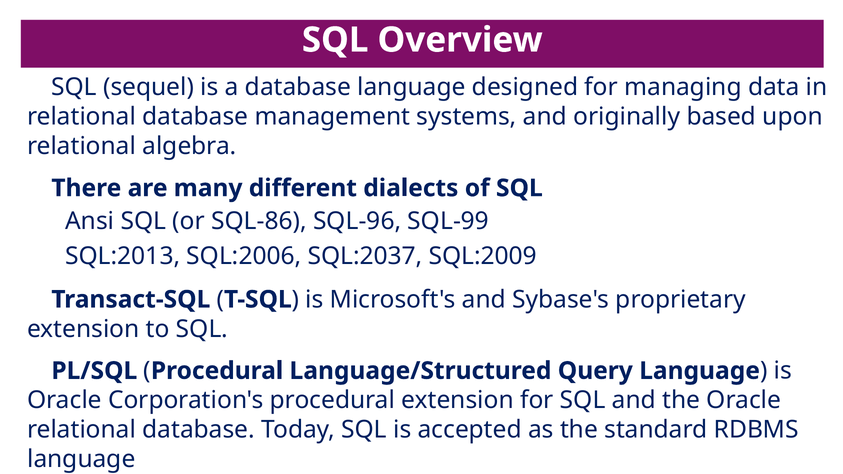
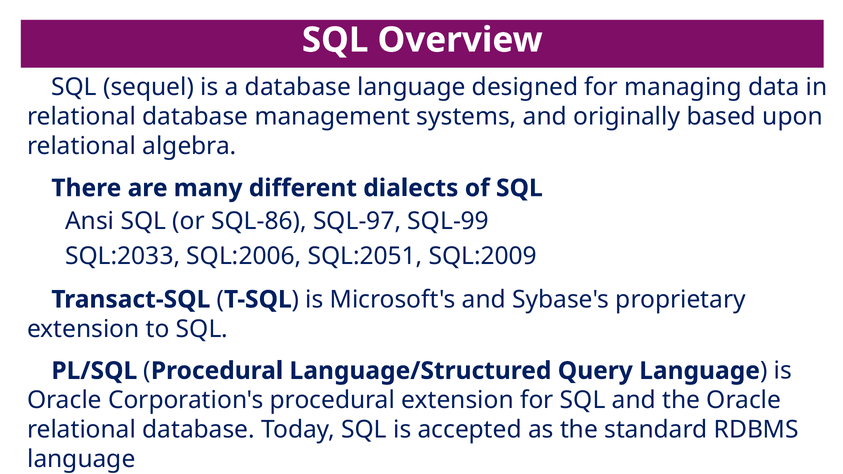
SQL-96: SQL-96 -> SQL-97 (357, 221)
SQL:2013: SQL:2013 -> SQL:2033 (123, 256)
SQL:2037: SQL:2037 -> SQL:2051 (365, 256)
